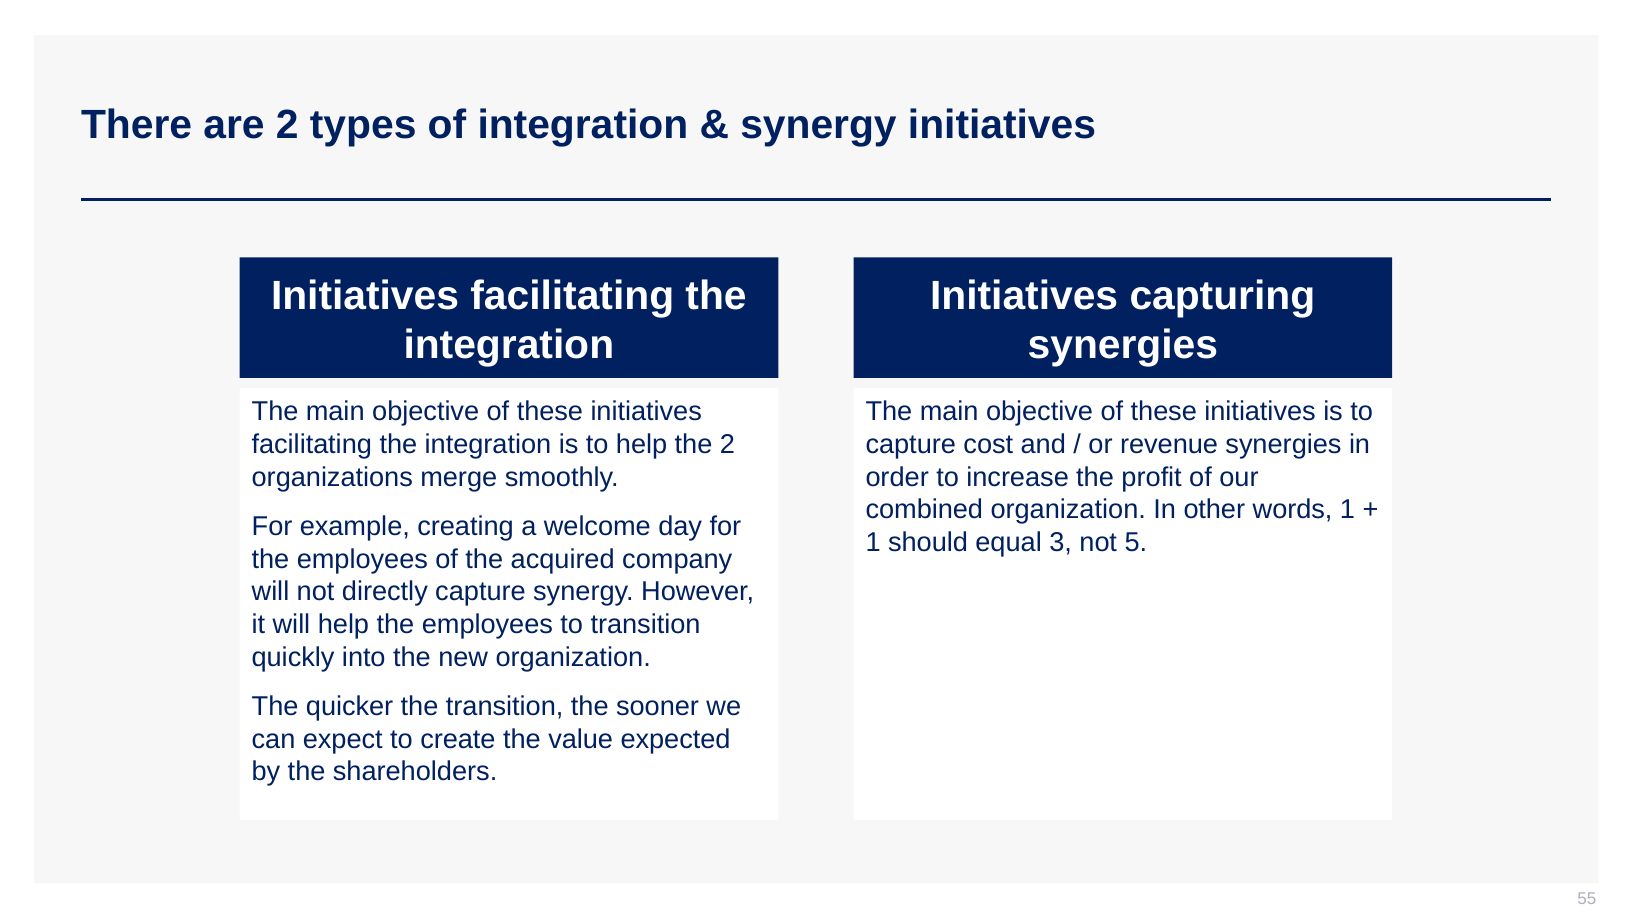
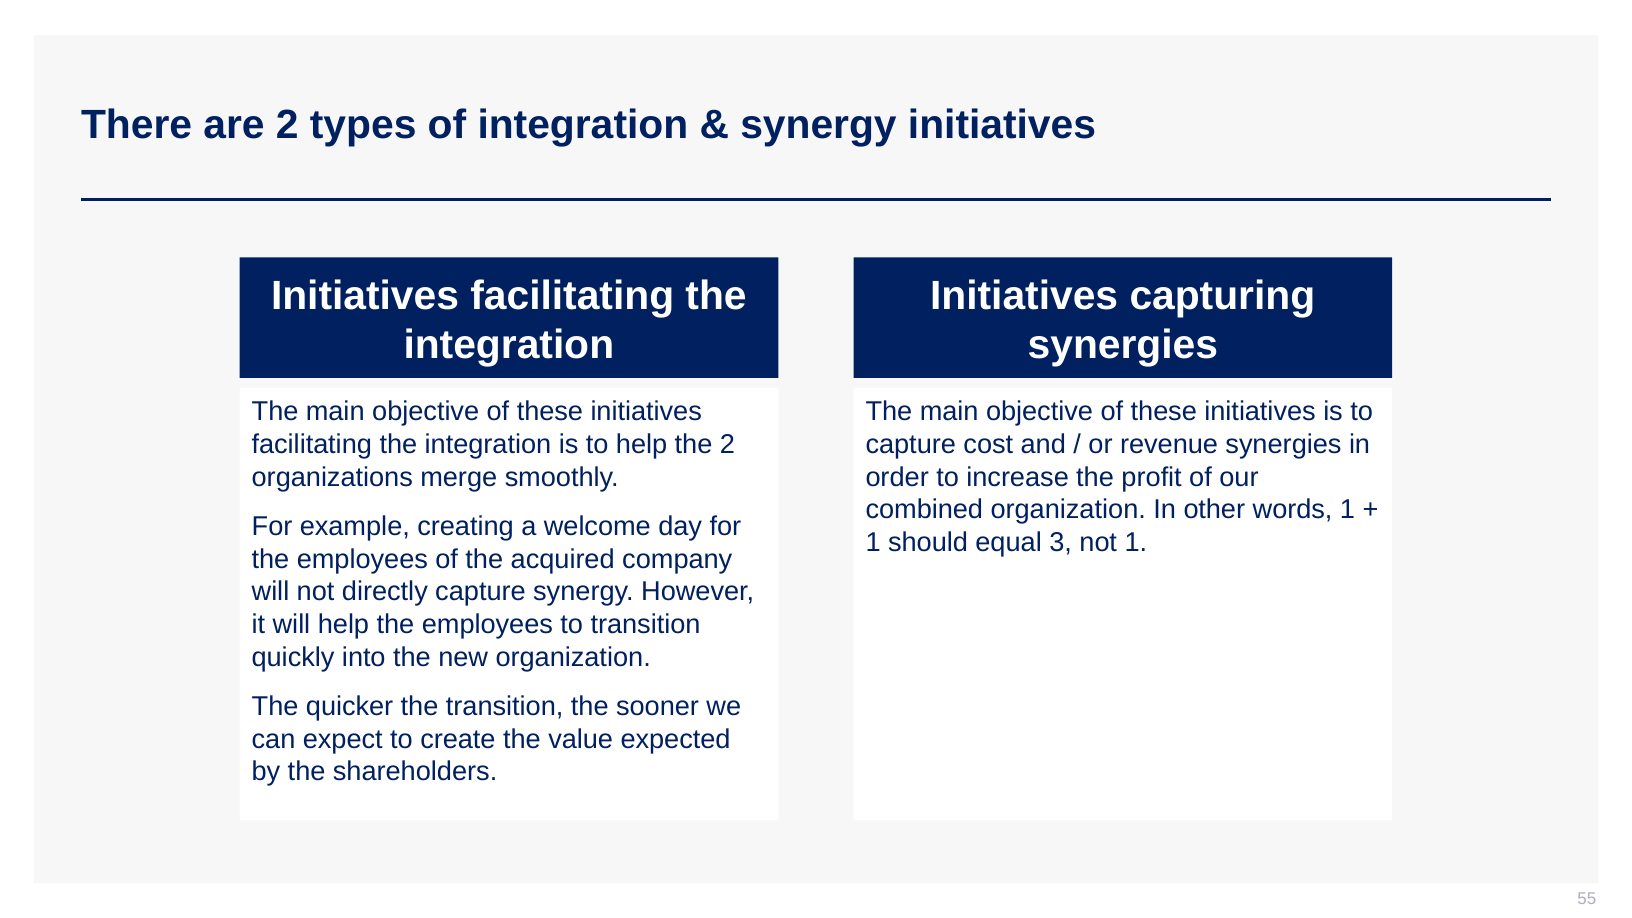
not 5: 5 -> 1 (1136, 542)
